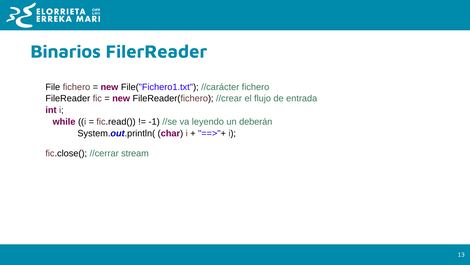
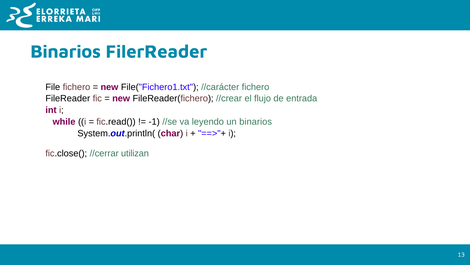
un deberán: deberán -> binarios (256, 122)
stream: stream -> utilizan (135, 153)
